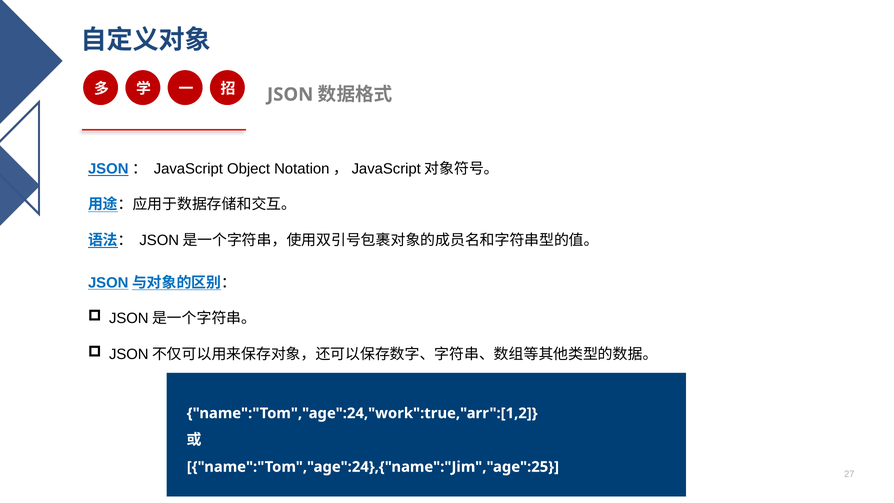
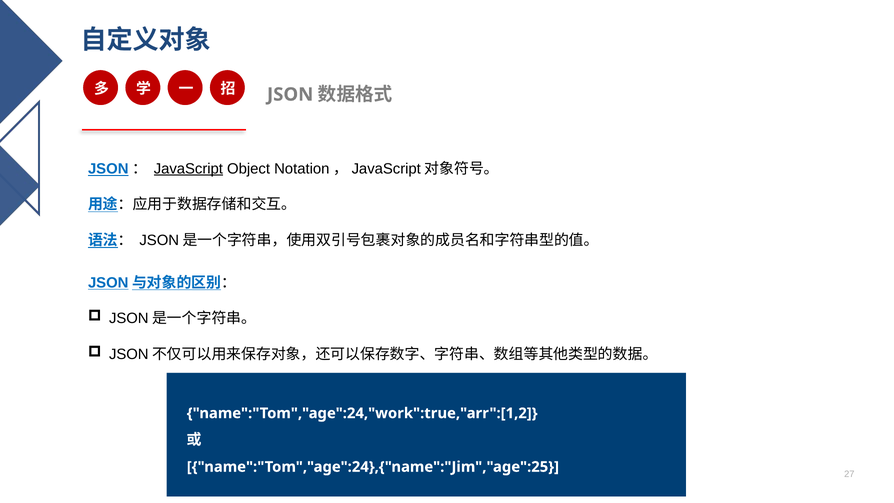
JavaScript underline: none -> present (188, 169)
